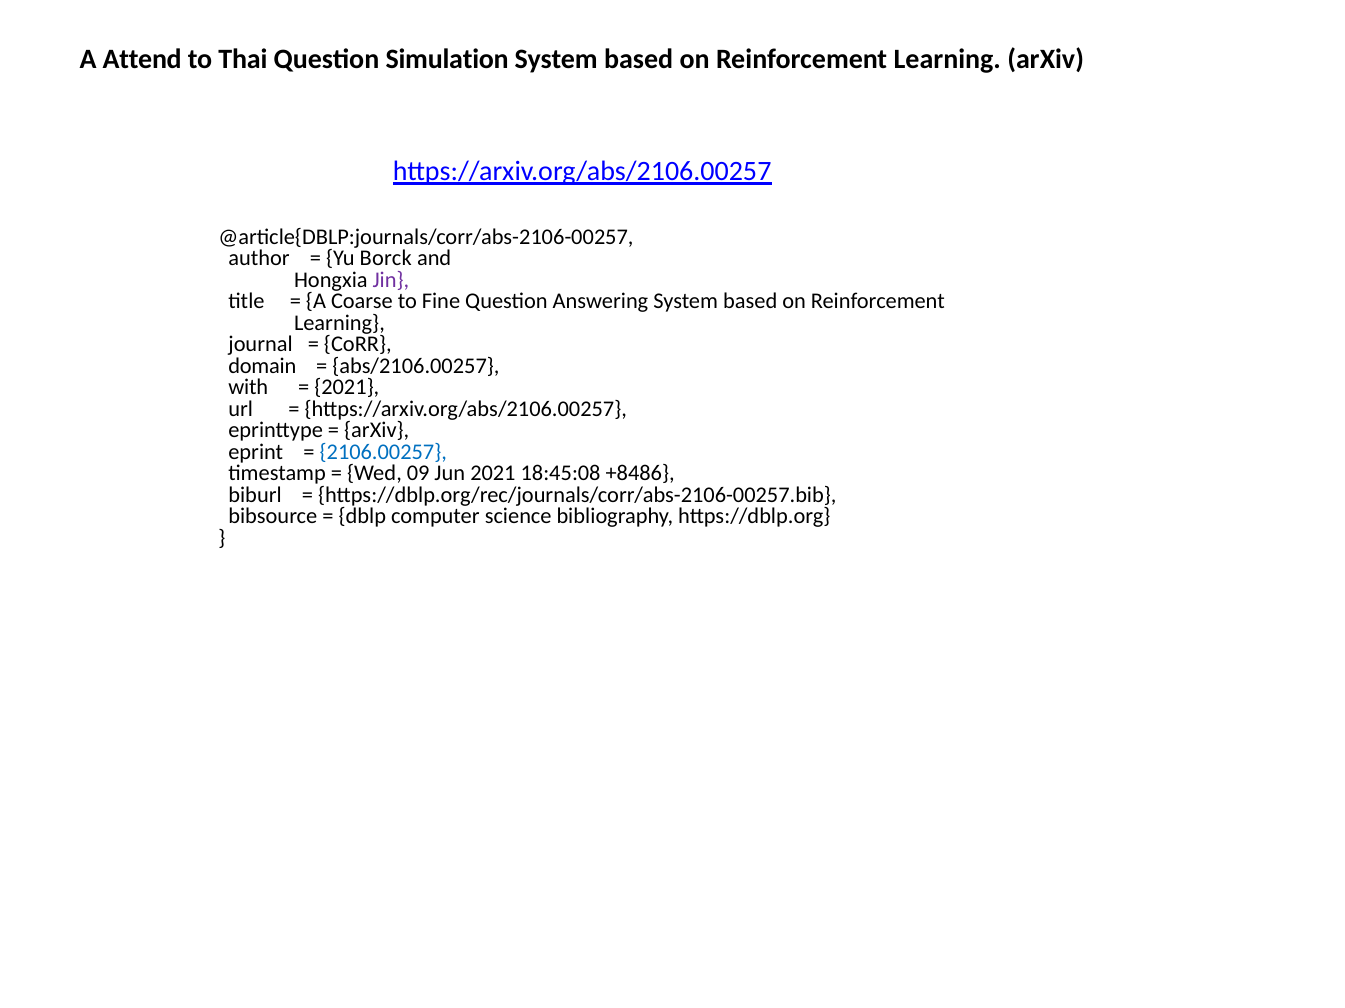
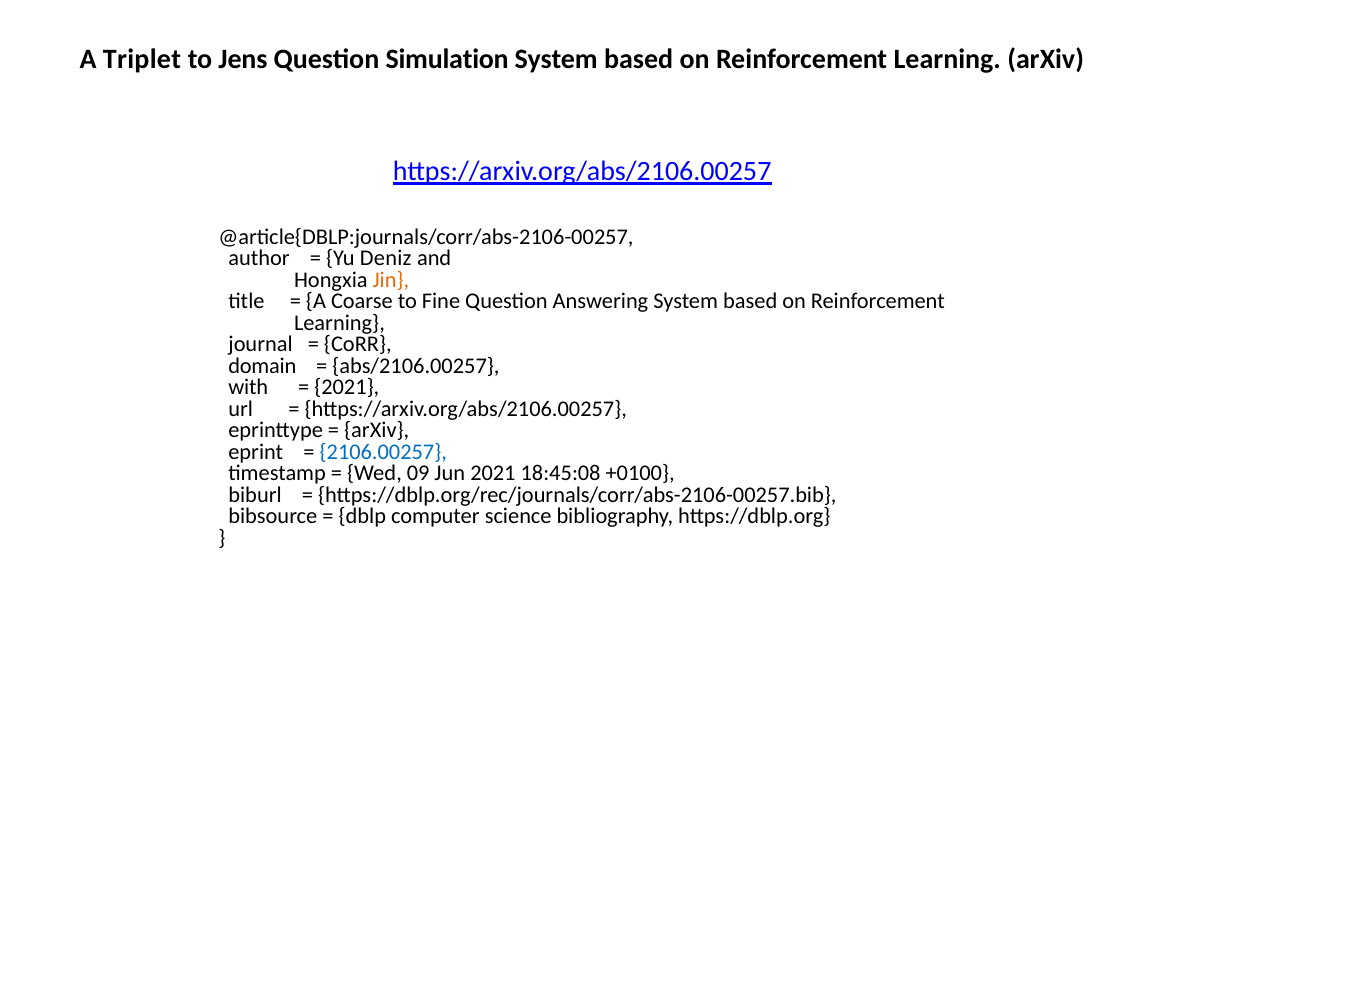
Attend: Attend -> Triplet (142, 59)
Thai: Thai -> Jens (243, 59)
Borck: Borck -> Deniz (386, 259)
Jin colour: purple -> orange (391, 280)
+8486: +8486 -> +0100 (640, 474)
